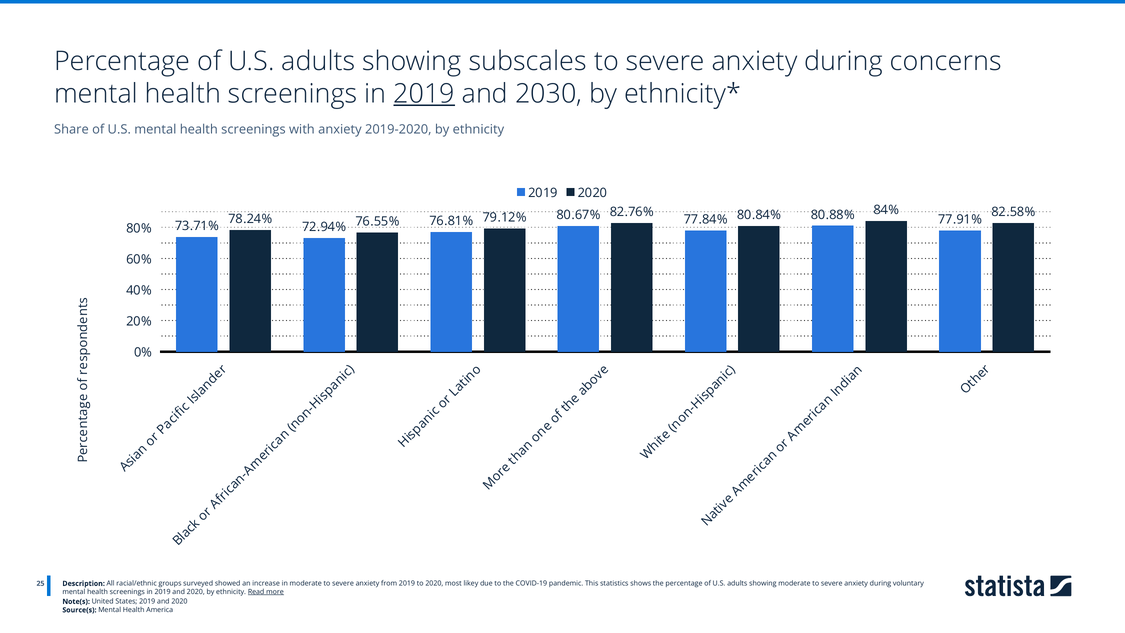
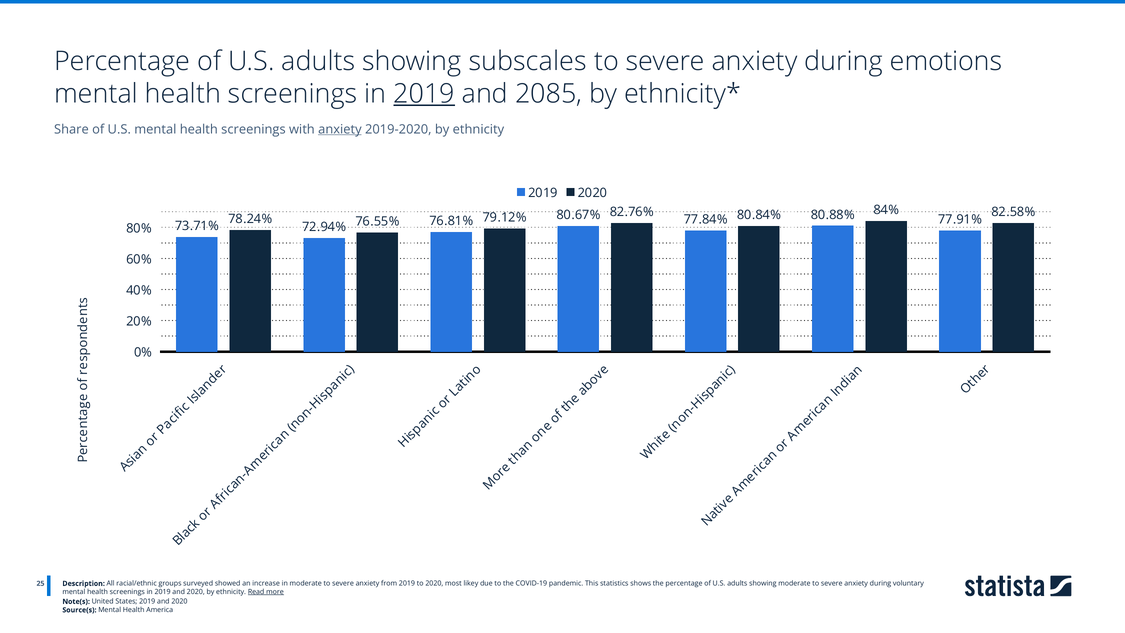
concerns: concerns -> emotions (946, 61)
2030: 2030 -> 2085 (549, 94)
anxiety underline: none -> present (340, 129)
